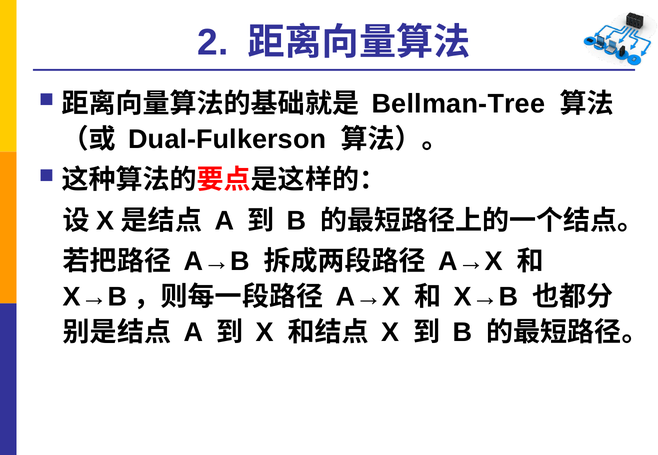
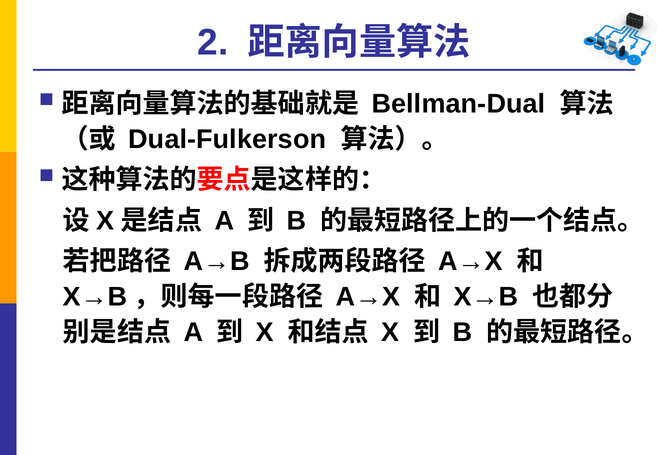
Bellman-Tree: Bellman-Tree -> Bellman-Dual (459, 104)
